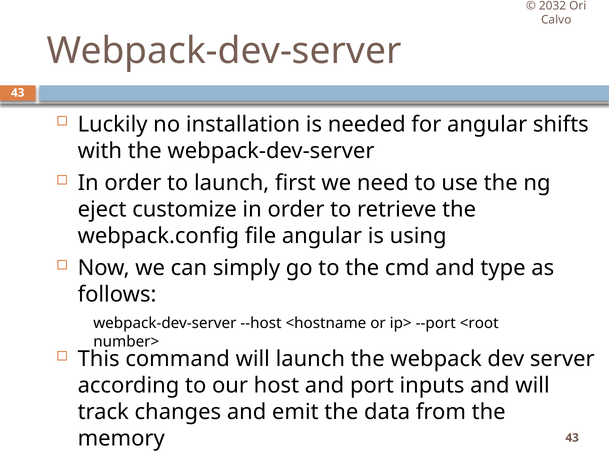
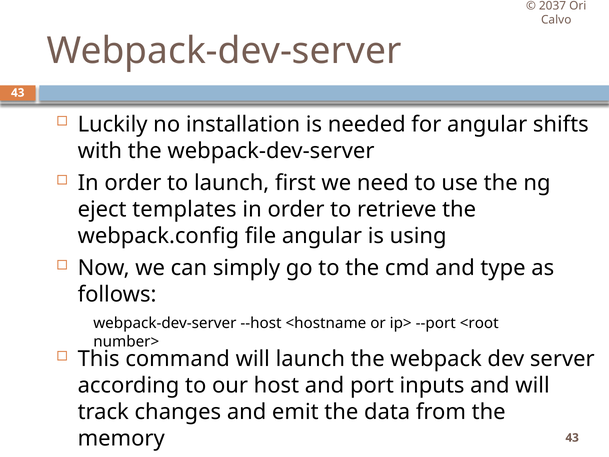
2032: 2032 -> 2037 (553, 6)
customize: customize -> templates (184, 209)
